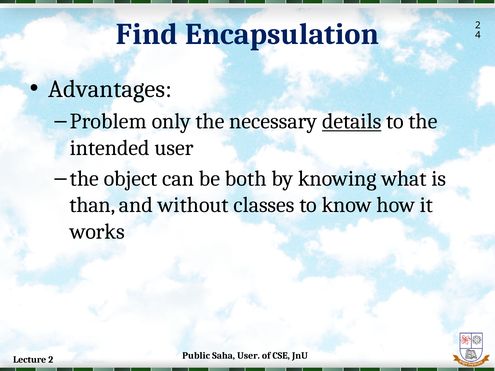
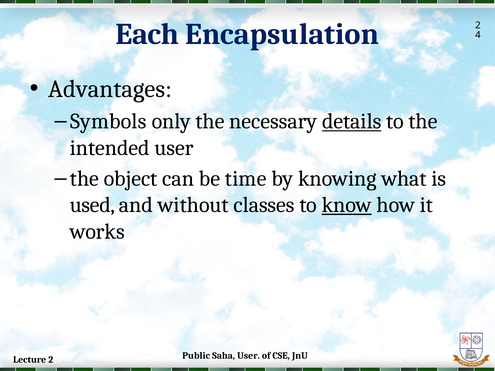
Find: Find -> Each (147, 34)
Problem: Problem -> Symbols (108, 121)
both: both -> time (246, 179)
than: than -> used (92, 205)
know underline: none -> present (347, 205)
